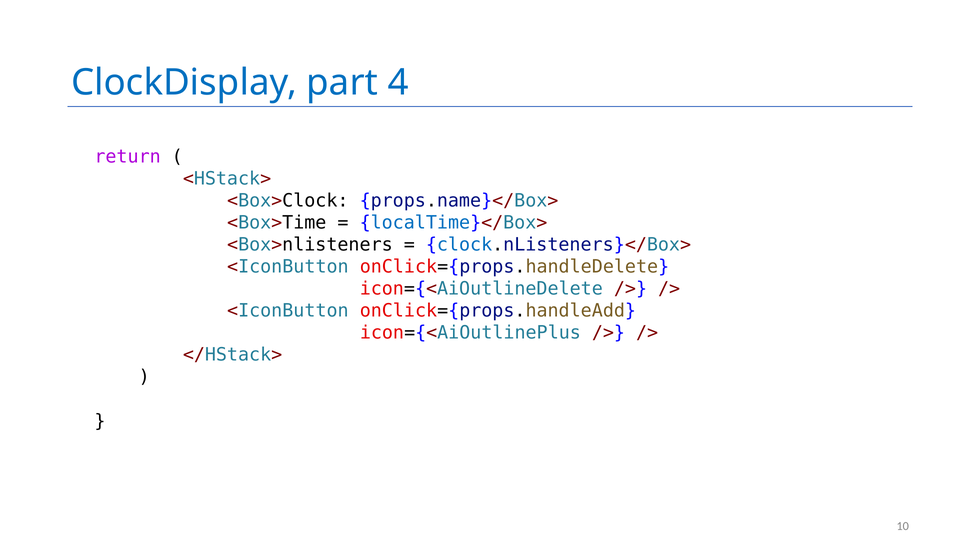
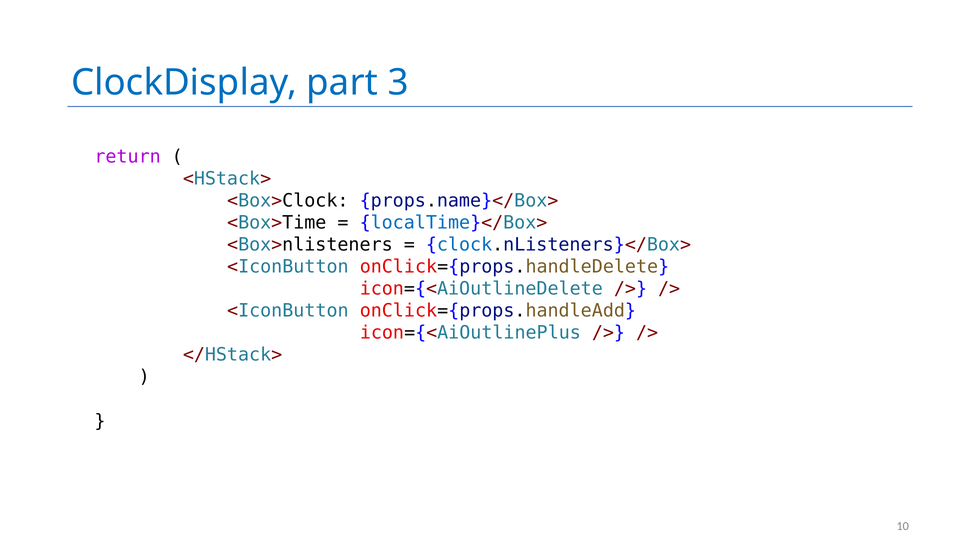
4: 4 -> 3 (398, 83)
